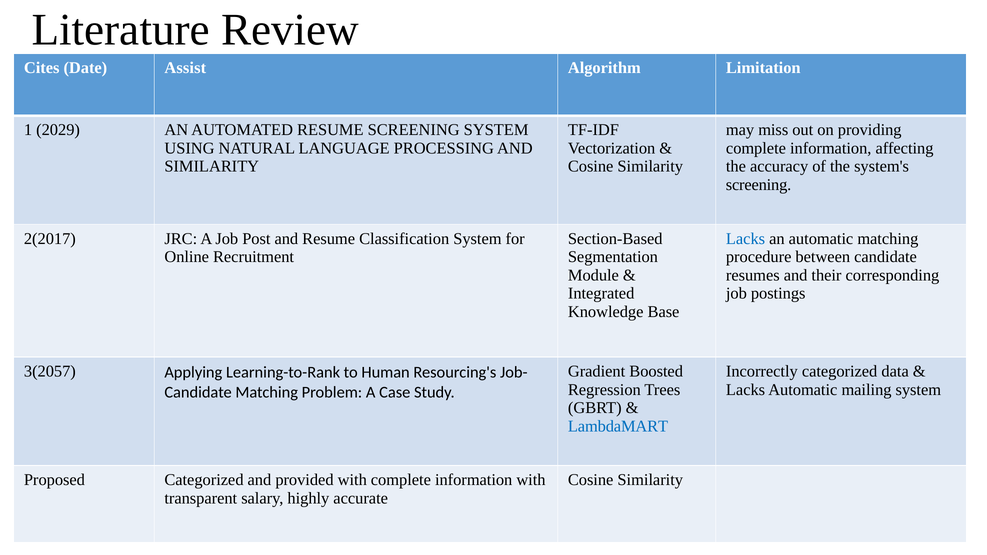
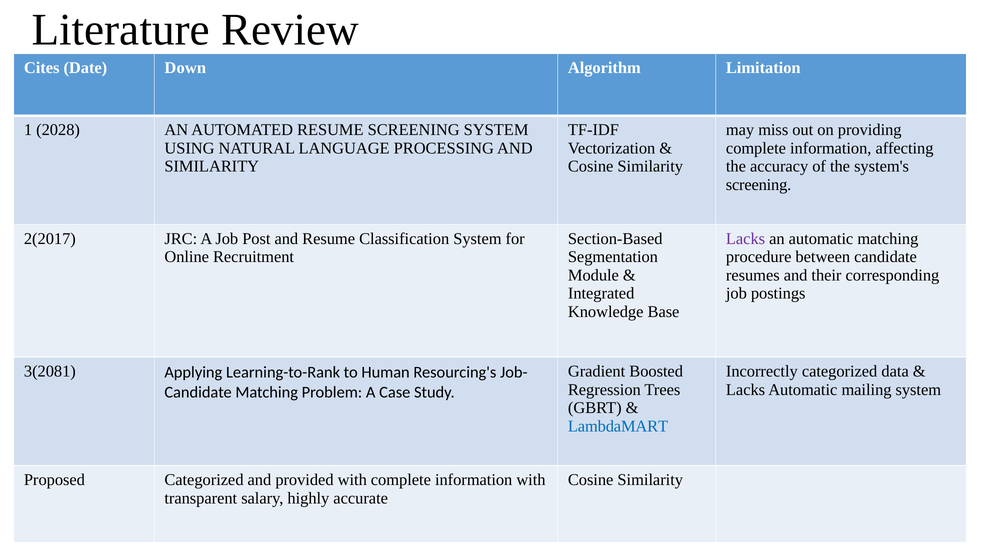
Assist: Assist -> Down (185, 68)
2029: 2029 -> 2028 (58, 130)
Lacks colour: blue -> purple (746, 239)
3(2057: 3(2057 -> 3(2081 (50, 371)
